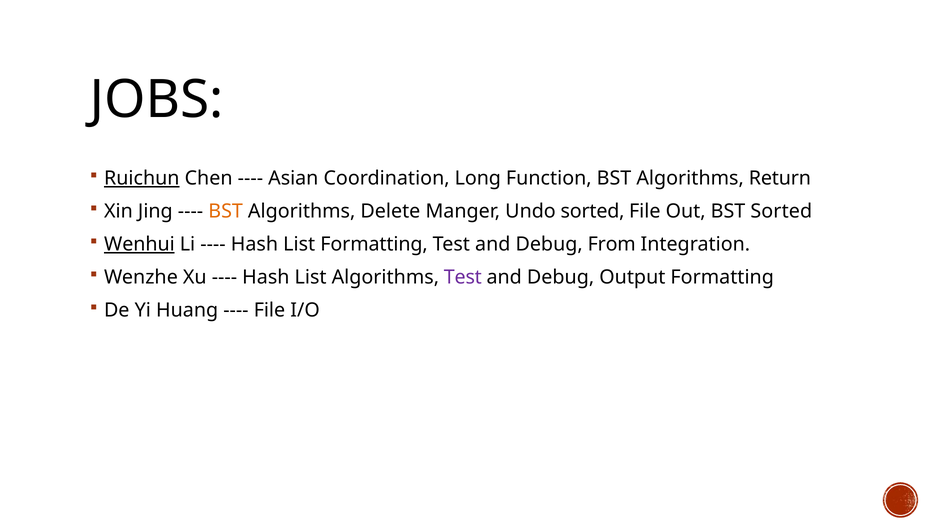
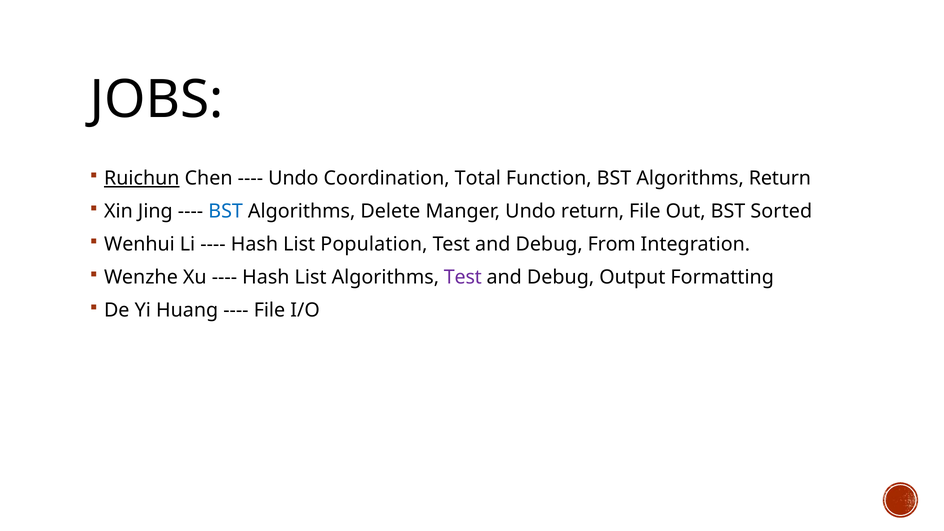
Asian: Asian -> Undo (293, 178)
Long: Long -> Total (478, 178)
BST colour: orange -> blue (226, 211)
Undo sorted: sorted -> return (593, 211)
Wenhui underline: present -> none (139, 244)
List Formatting: Formatting -> Population (374, 244)
